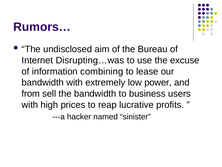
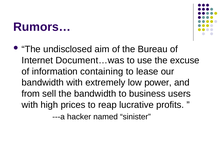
Disrupting…was: Disrupting…was -> Document…was (90, 60)
combining: combining -> containing (102, 71)
